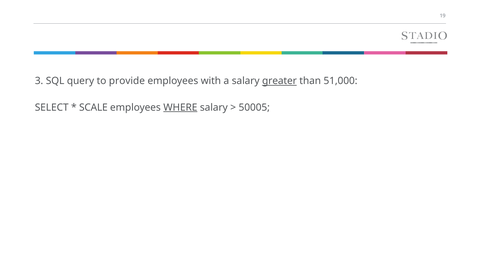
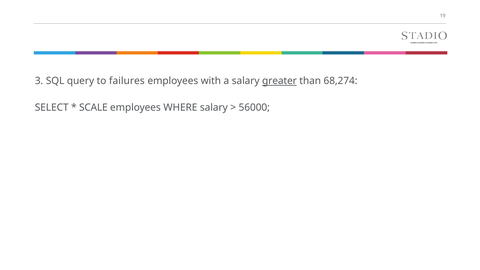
provide: provide -> failures (127, 81)
51,000: 51,000 -> 68,274 (340, 81)
WHERE underline: present -> none (180, 107)
50005: 50005 -> 56000 (254, 107)
